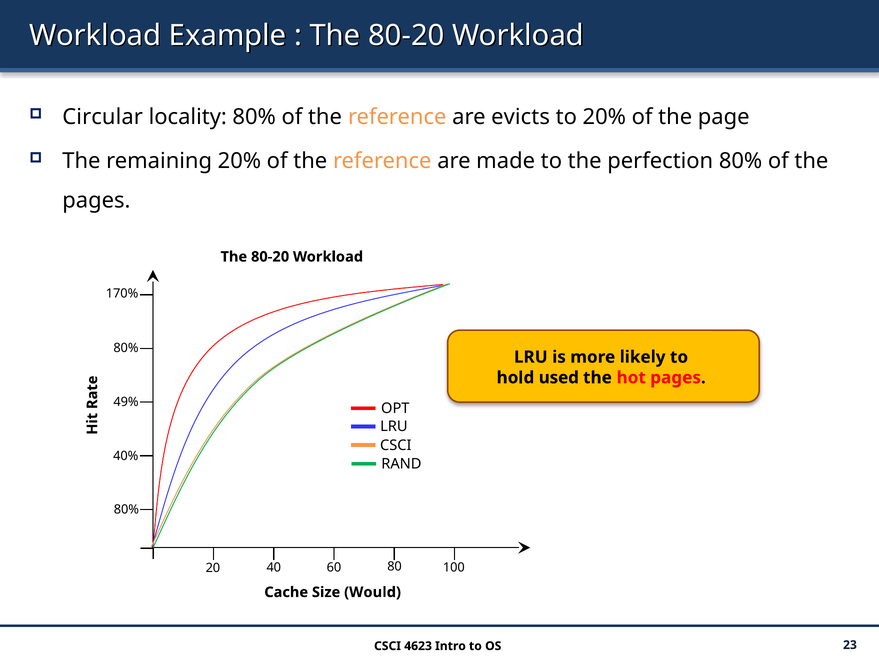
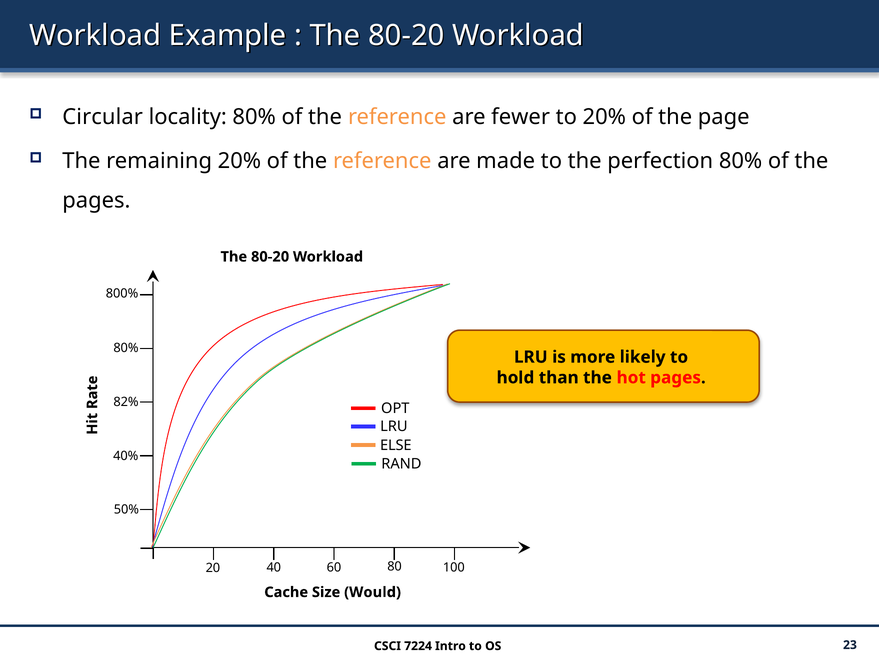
evicts: evicts -> fewer (521, 117)
170%: 170% -> 800% (122, 293)
used: used -> than (559, 377)
49%: 49% -> 82% (126, 401)
CSCI: CSCI -> ELSE (396, 445)
80%: 80% -> 50% (126, 509)
4623: 4623 -> 7224 (418, 645)
